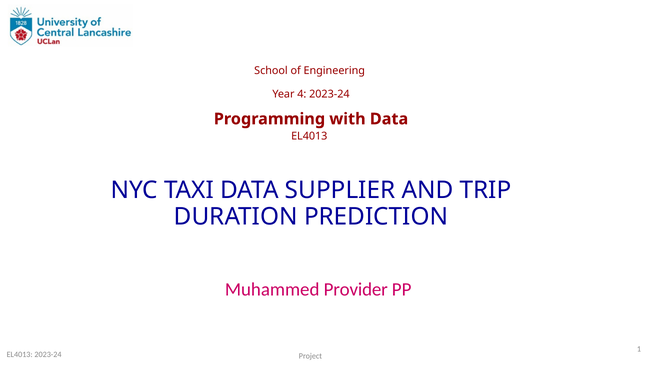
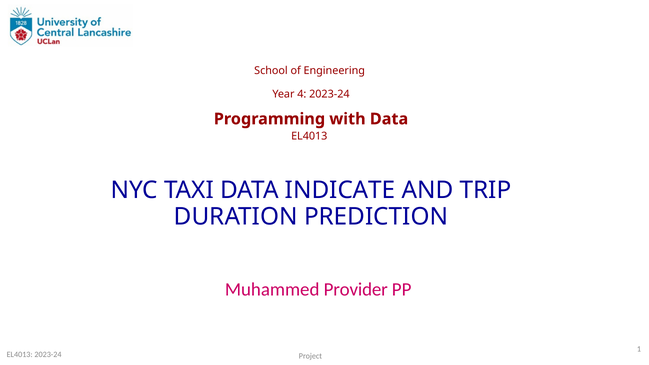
SUPPLIER: SUPPLIER -> INDICATE (340, 190)
